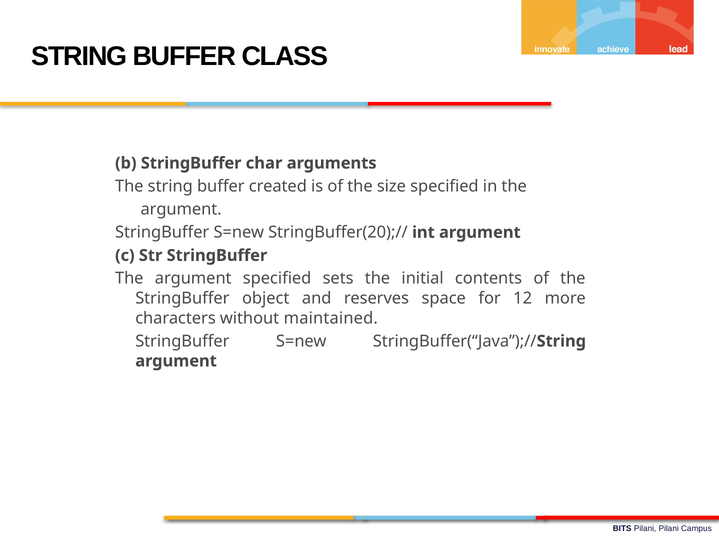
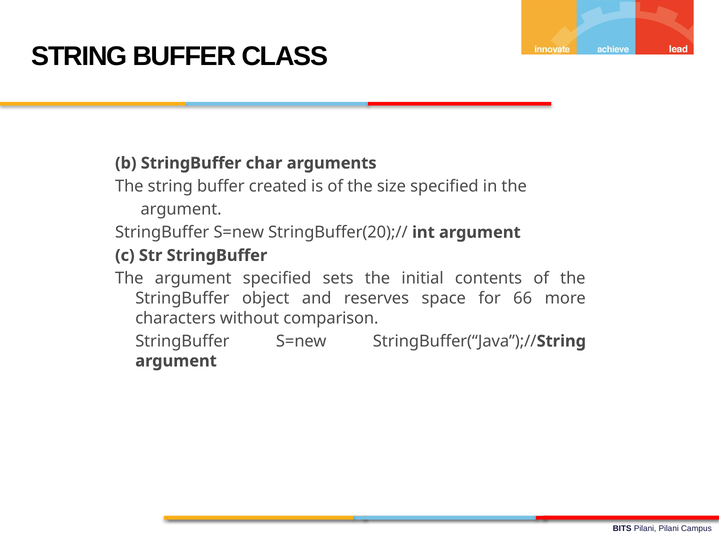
12: 12 -> 66 (523, 298)
maintained: maintained -> comparison (331, 318)
